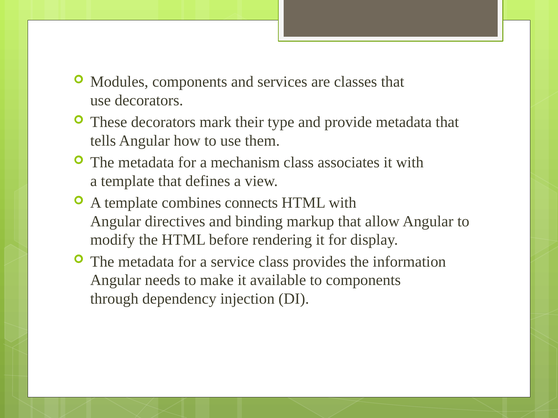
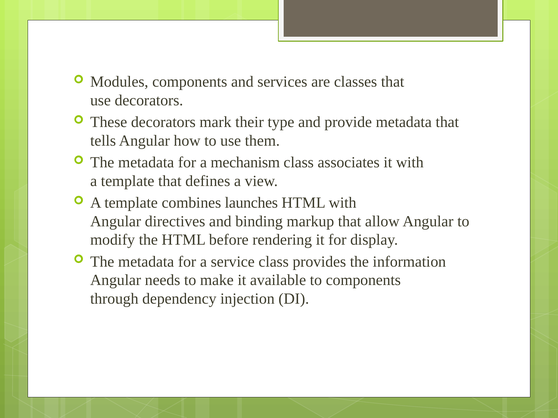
connects: connects -> launches (251, 203)
